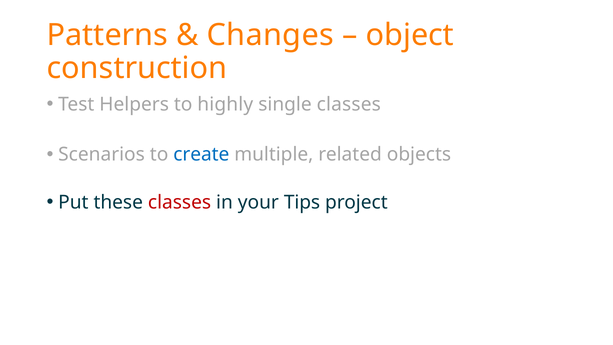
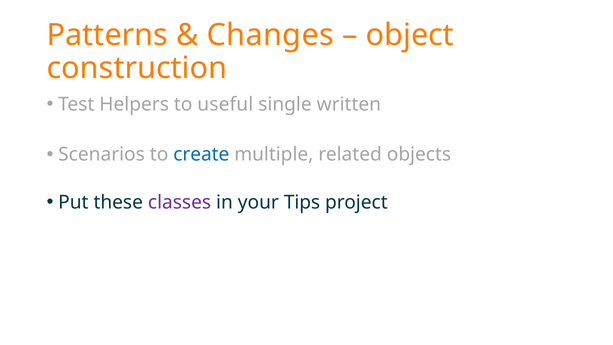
highly: highly -> useful (225, 104)
single classes: classes -> written (349, 104)
classes colour: red -> purple (180, 202)
